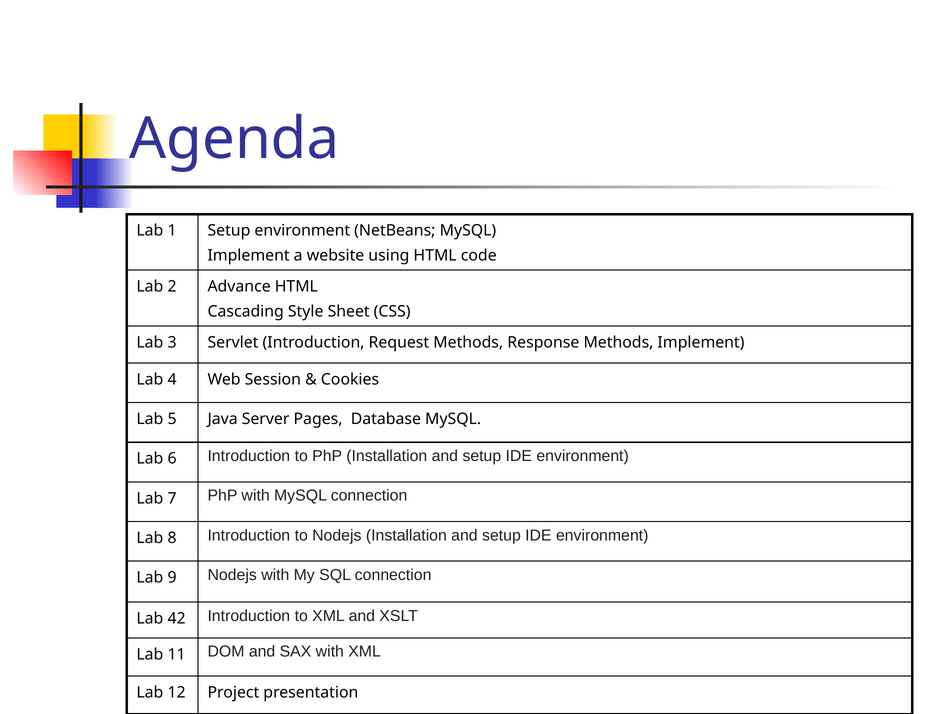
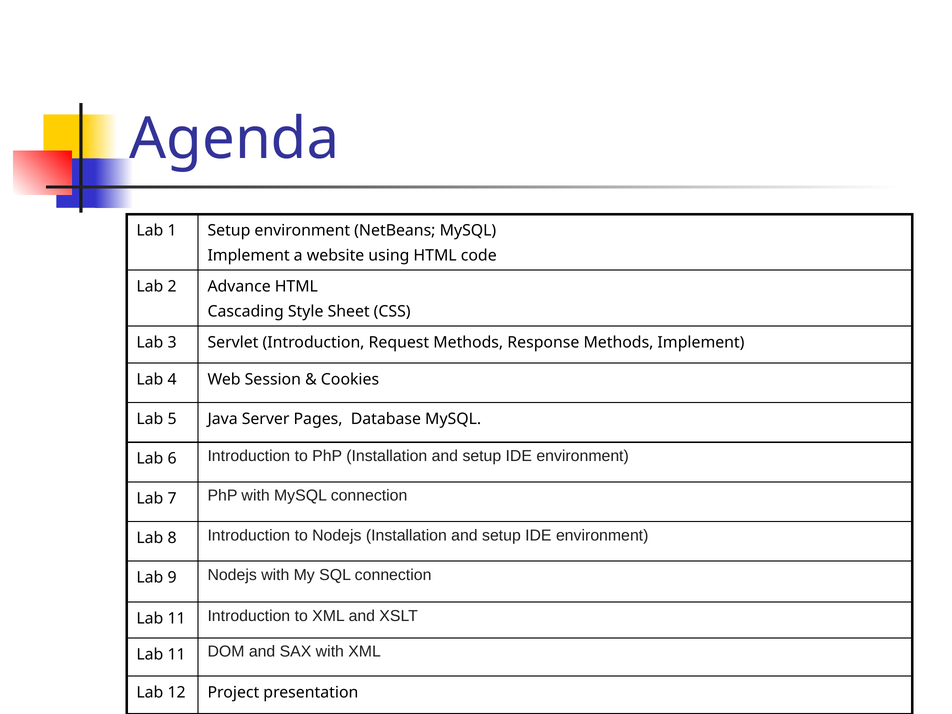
42: 42 -> 11 (177, 619)
